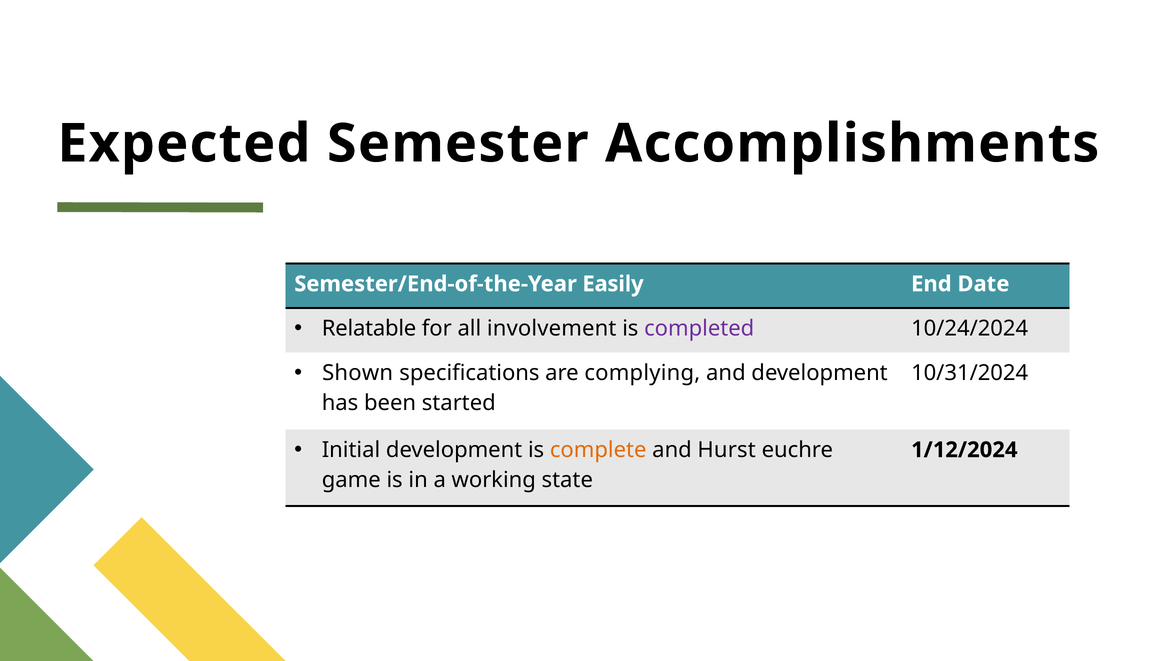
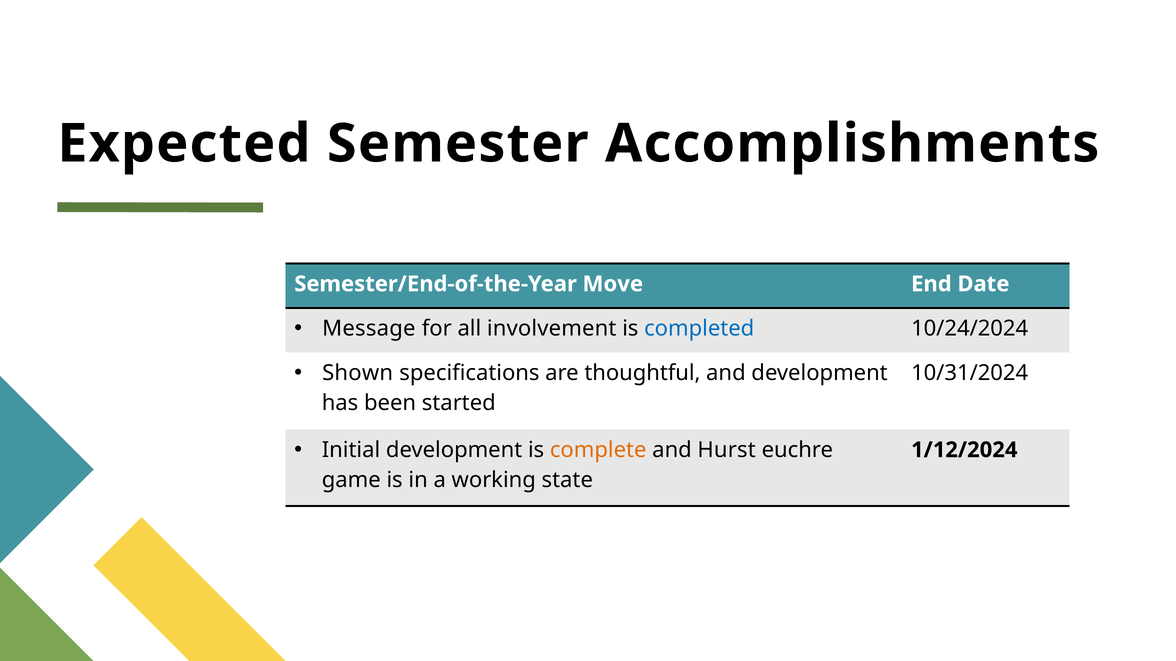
Easily: Easily -> Move (613, 284)
Relatable: Relatable -> Message (369, 329)
completed colour: purple -> blue (699, 329)
complying: complying -> thoughtful (642, 373)
